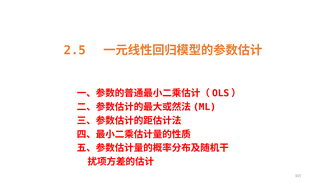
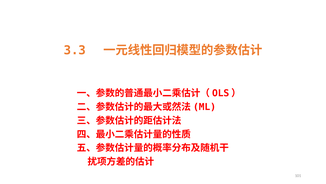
2.5: 2.5 -> 3.3 (75, 50)
